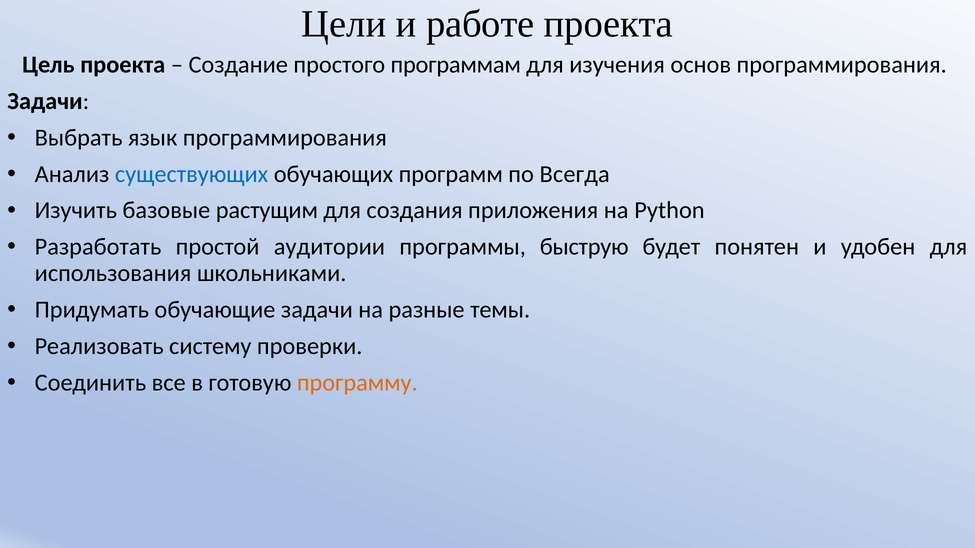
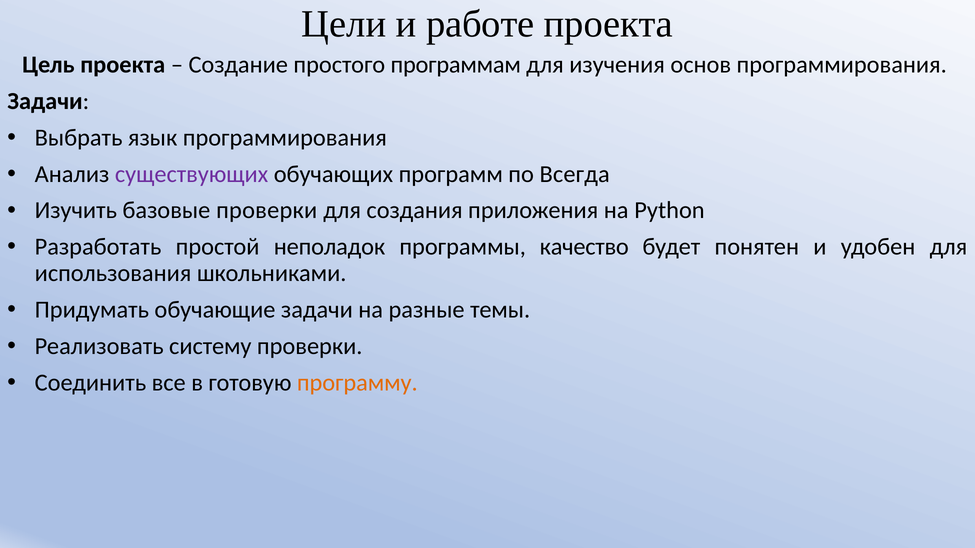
существующих colour: blue -> purple (192, 174)
базовые растущим: растущим -> проверки (267, 211)
аудитории: аудитории -> неполадок (330, 247)
быструю: быструю -> качество (584, 247)
